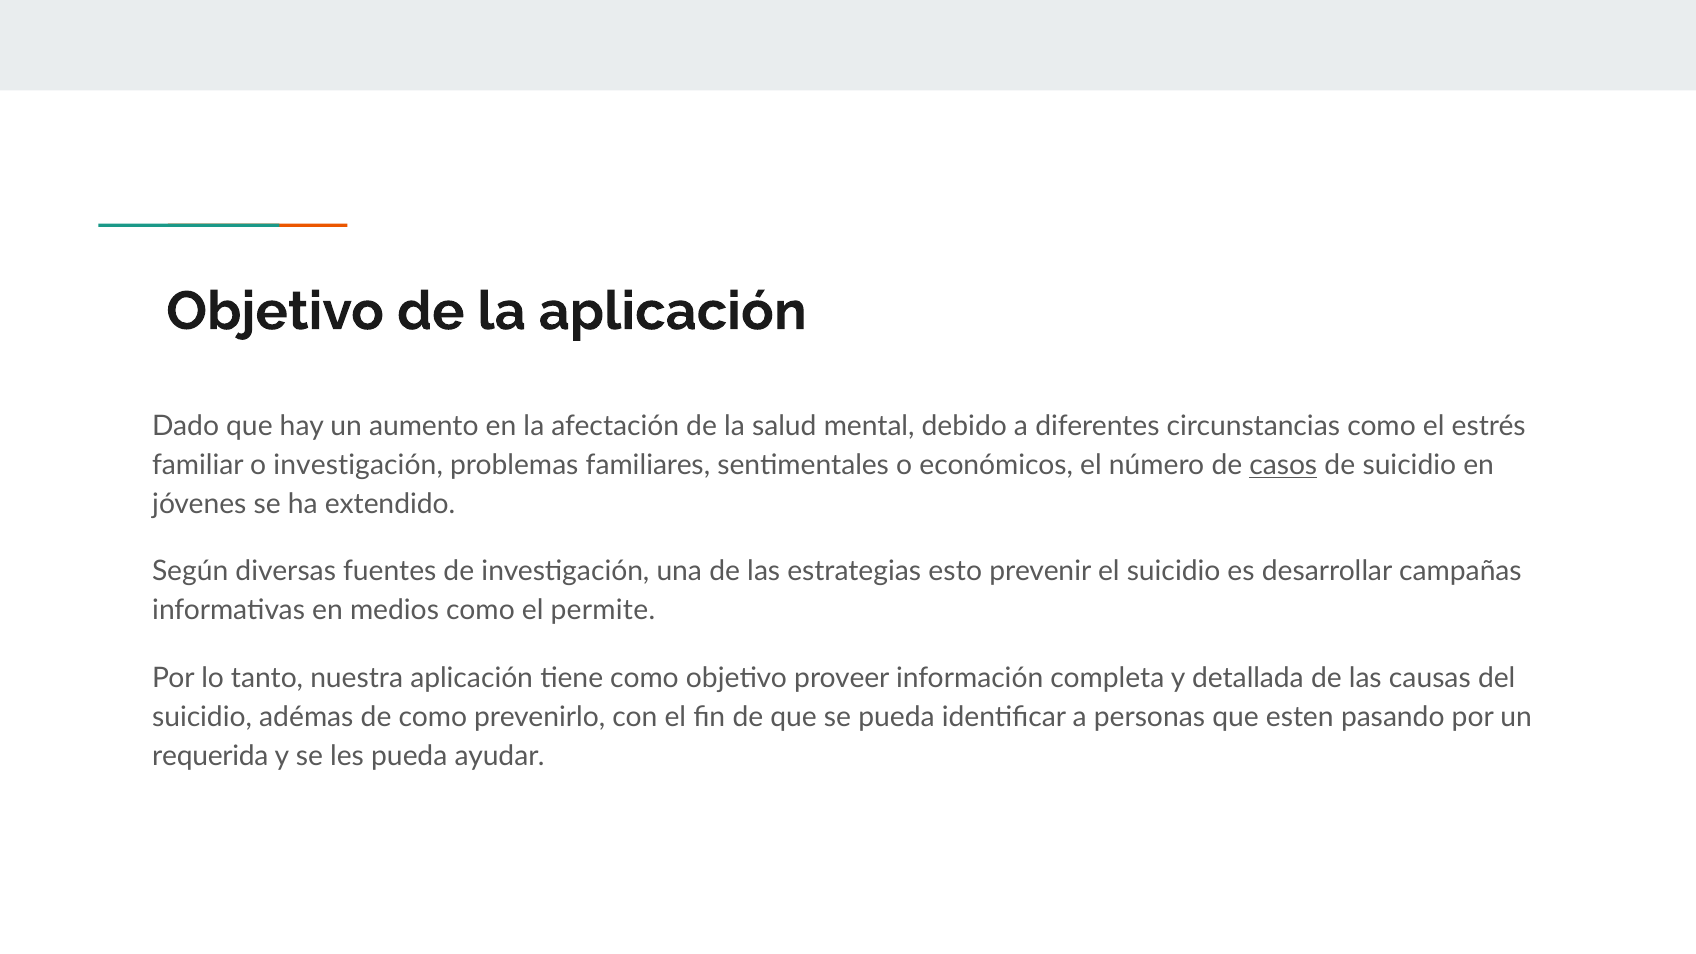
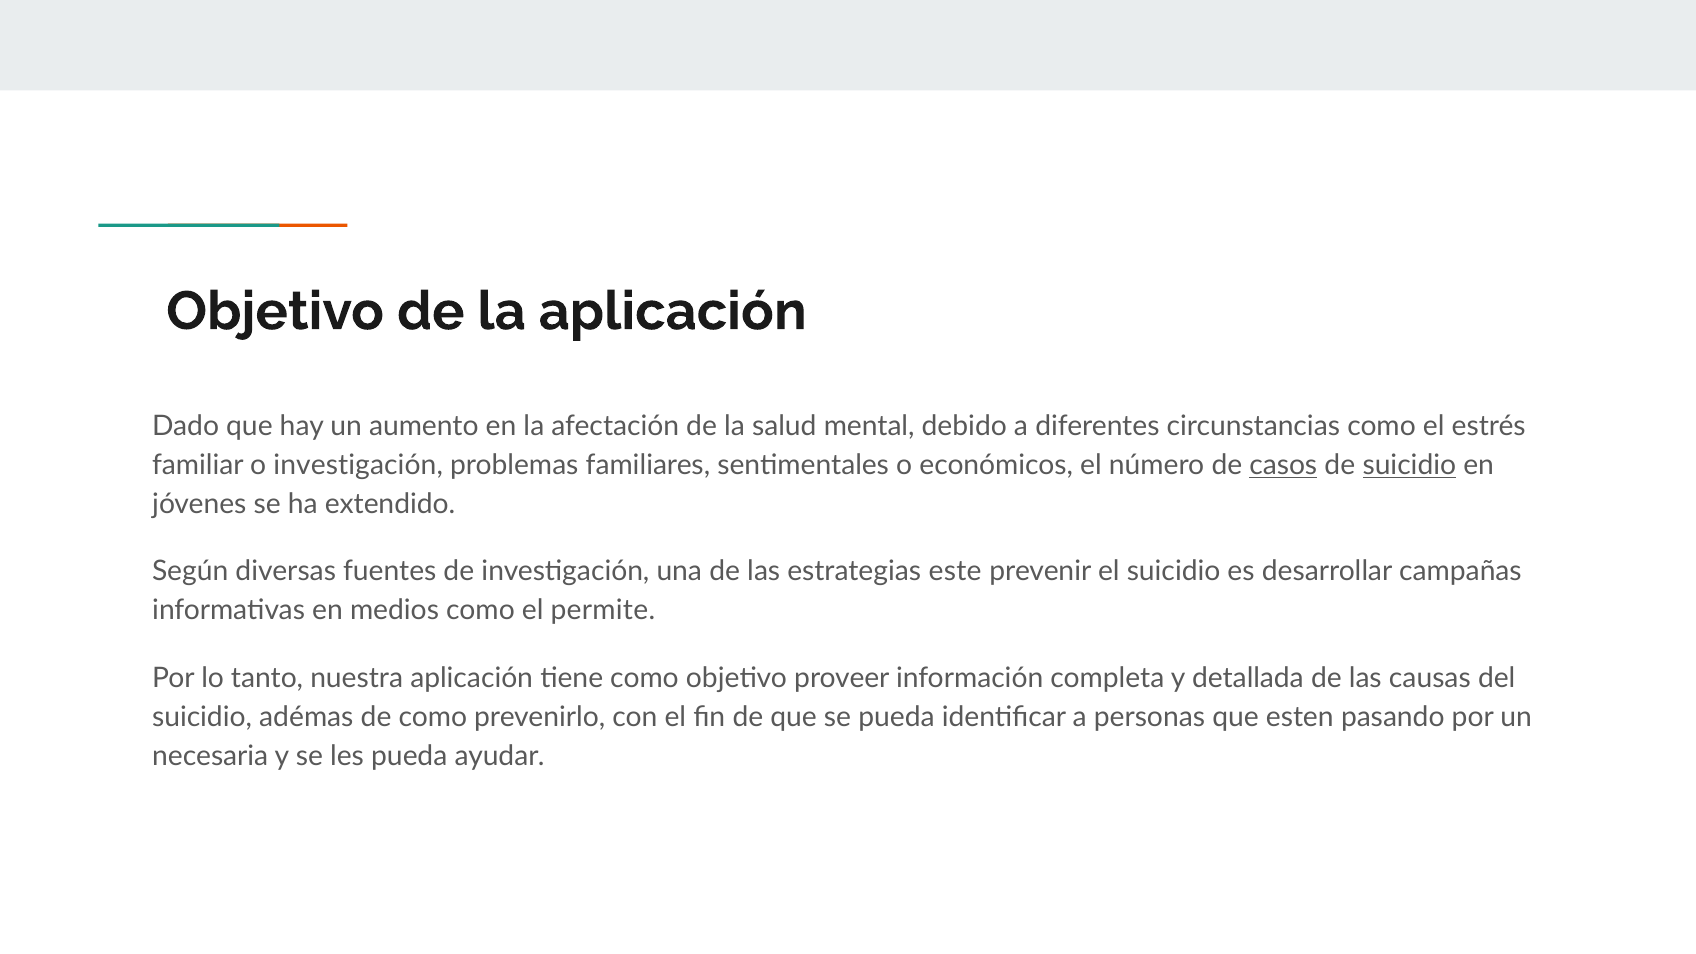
suicidio underline: none -> present (1409, 465)
esto: esto -> este (955, 572)
requerida: requerida -> necesaria (210, 756)
